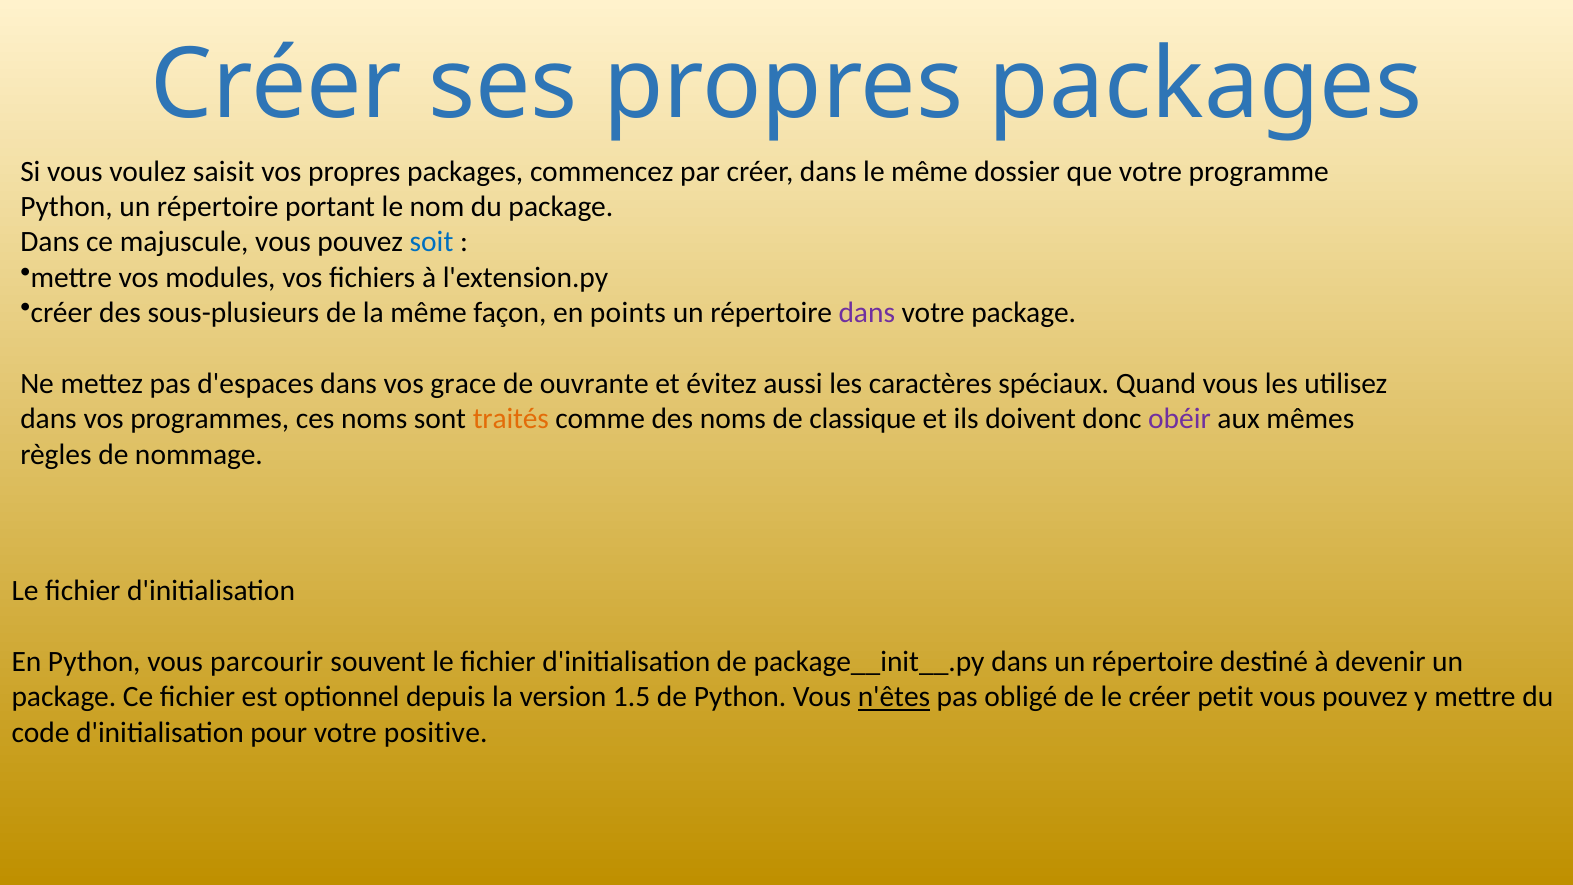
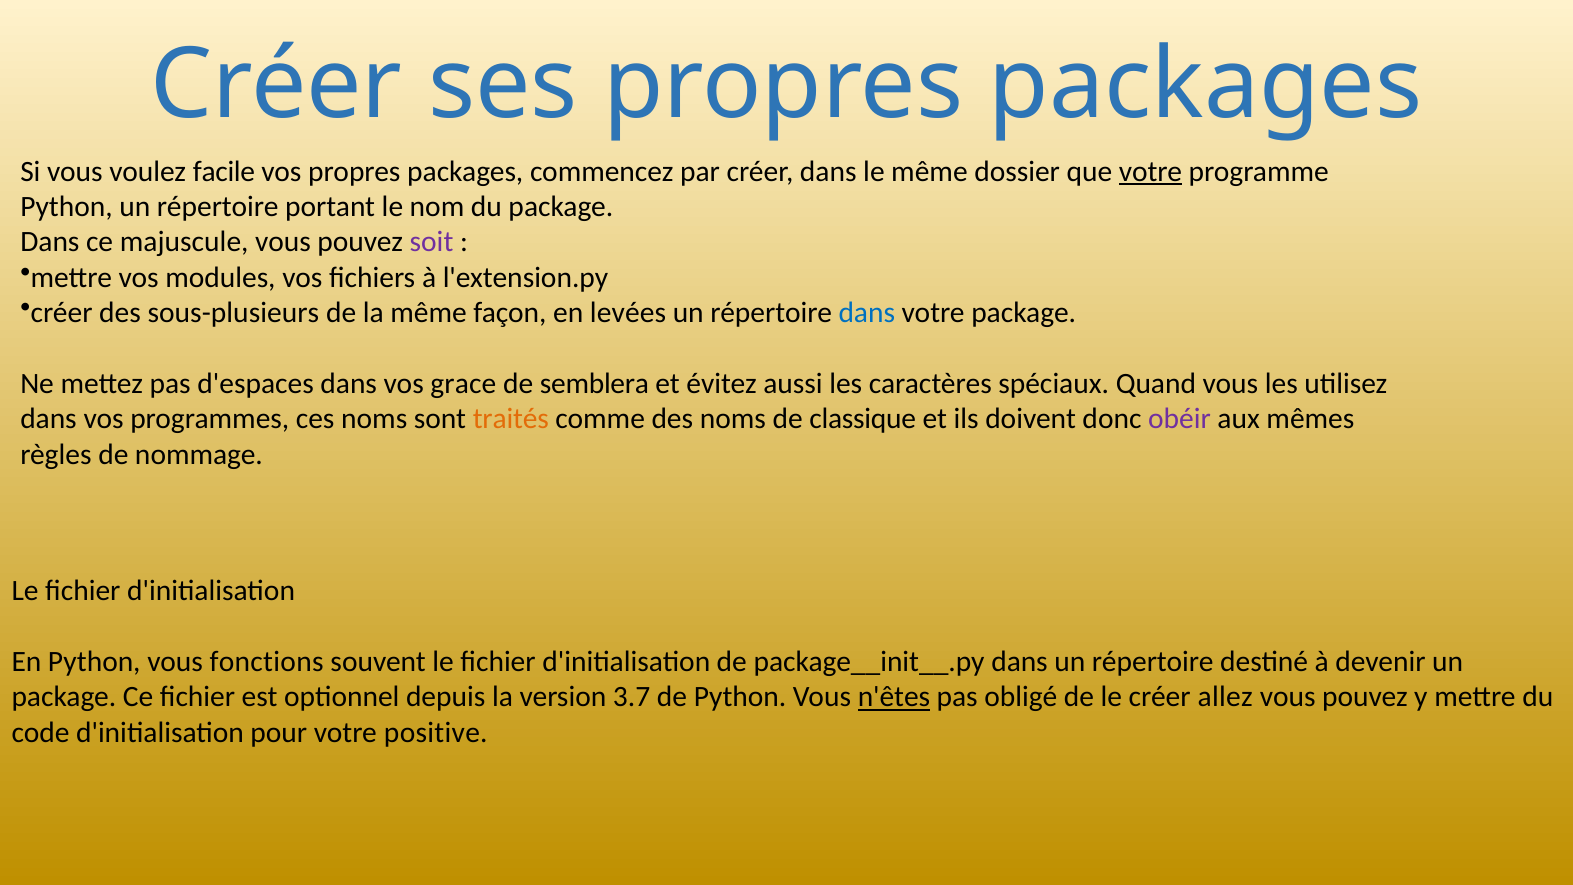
saisit: saisit -> facile (224, 171)
votre underline: none -> present (1151, 171)
soit colour: blue -> purple (431, 242)
points: points -> levées (628, 313)
dans colour: purple -> blue (867, 313)
ouvrante: ouvrante -> semblera (594, 384)
parcourir: parcourir -> fonctions (267, 662)
1.5: 1.5 -> 3.7 (632, 697)
petit: petit -> allez (1225, 697)
